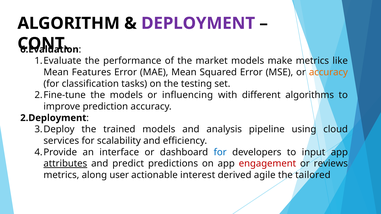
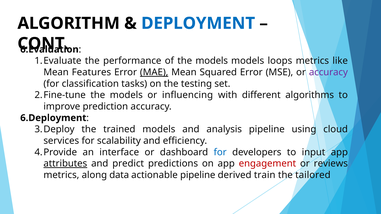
DEPLOYMENT colour: purple -> blue (198, 23)
of the market: market -> models (212, 61)
make: make -> loops (280, 61)
MAE underline: none -> present (154, 72)
accuracy colour: orange -> purple (328, 72)
2.Deployment: 2.Deployment -> 6.Deployment (53, 118)
user: user -> data (119, 175)
actionable interest: interest -> pipeline (198, 175)
agile: agile -> train (265, 175)
